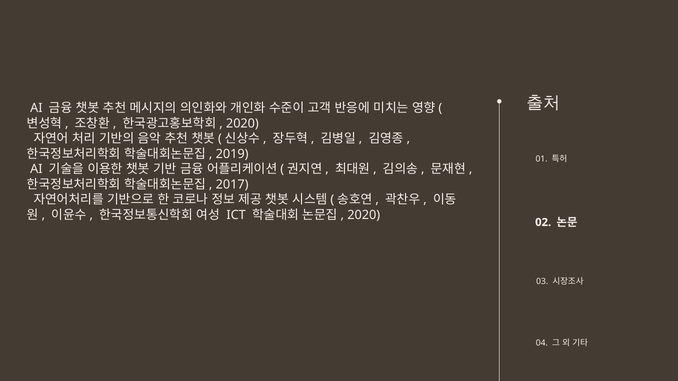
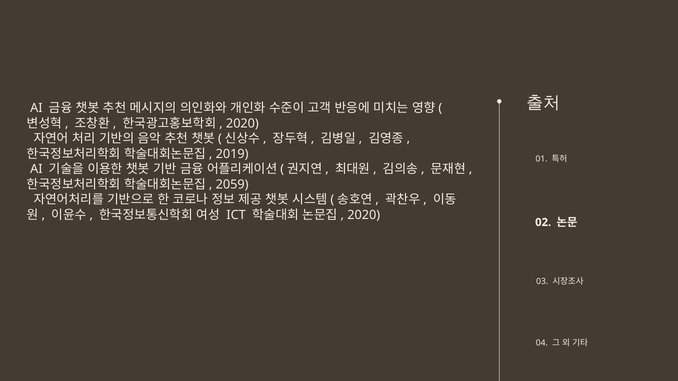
2017: 2017 -> 2059 (232, 185)
